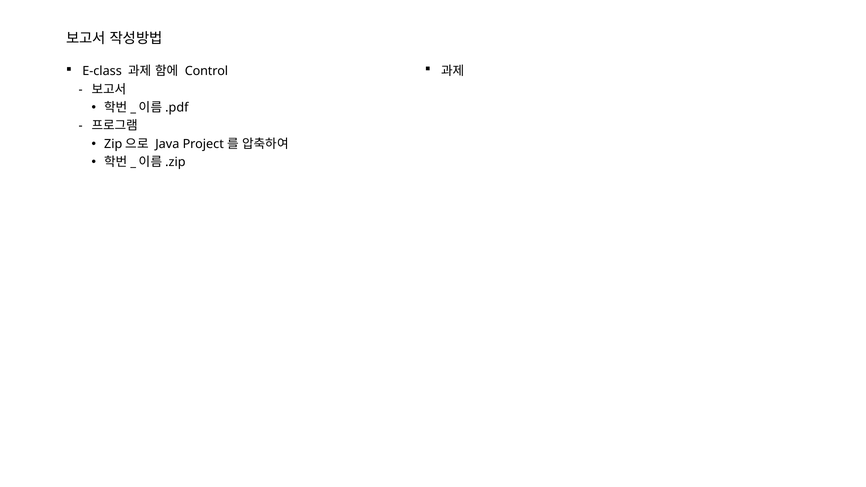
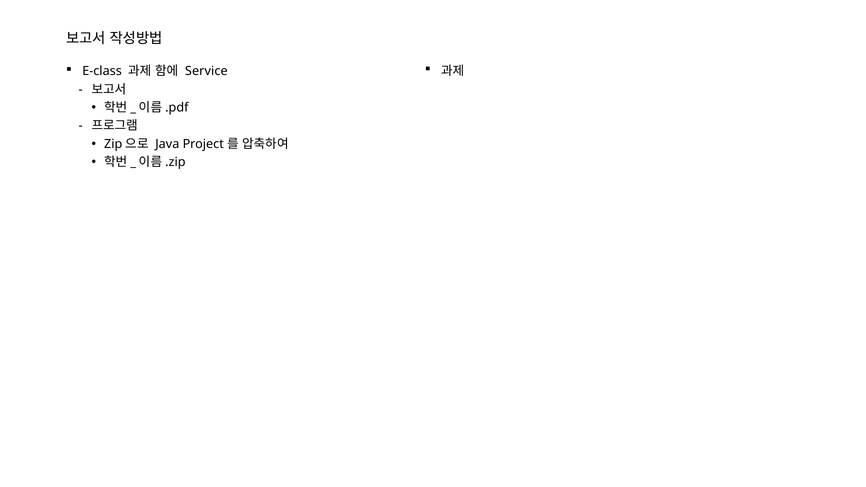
Control: Control -> Service (206, 71)
